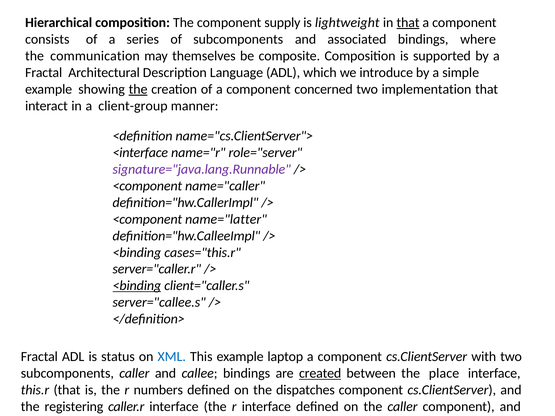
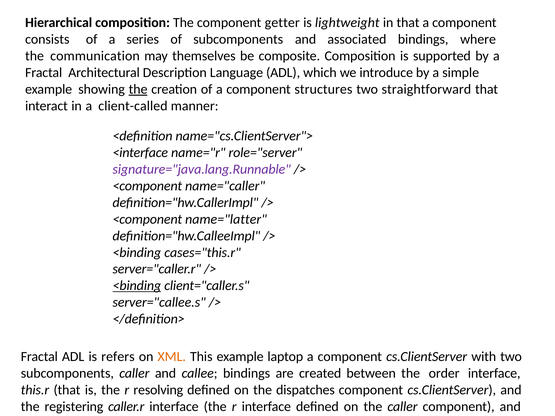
supply: supply -> getter (282, 23)
that underline: present -> none (408, 23)
concerned: concerned -> structures (323, 89)
implementation: implementation -> straightforward (426, 89)
client-group: client-group -> client-called (133, 106)
status: status -> refers (118, 357)
XML colour: blue -> orange (172, 357)
created underline: present -> none (320, 374)
place: place -> order (444, 374)
numbers: numbers -> resolving (158, 390)
